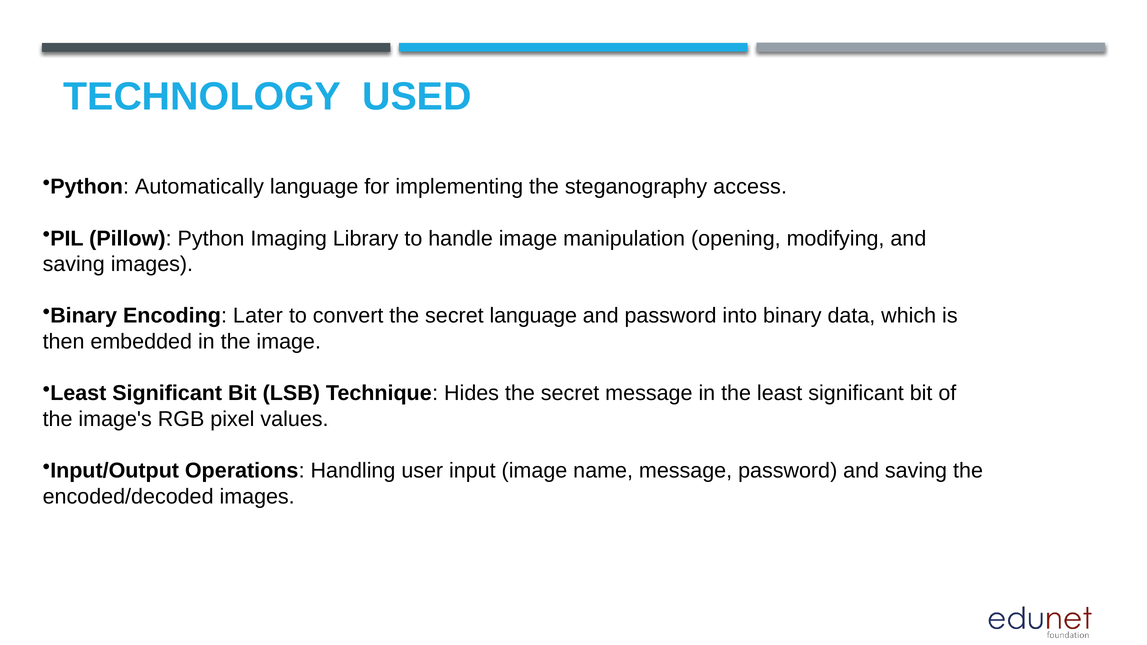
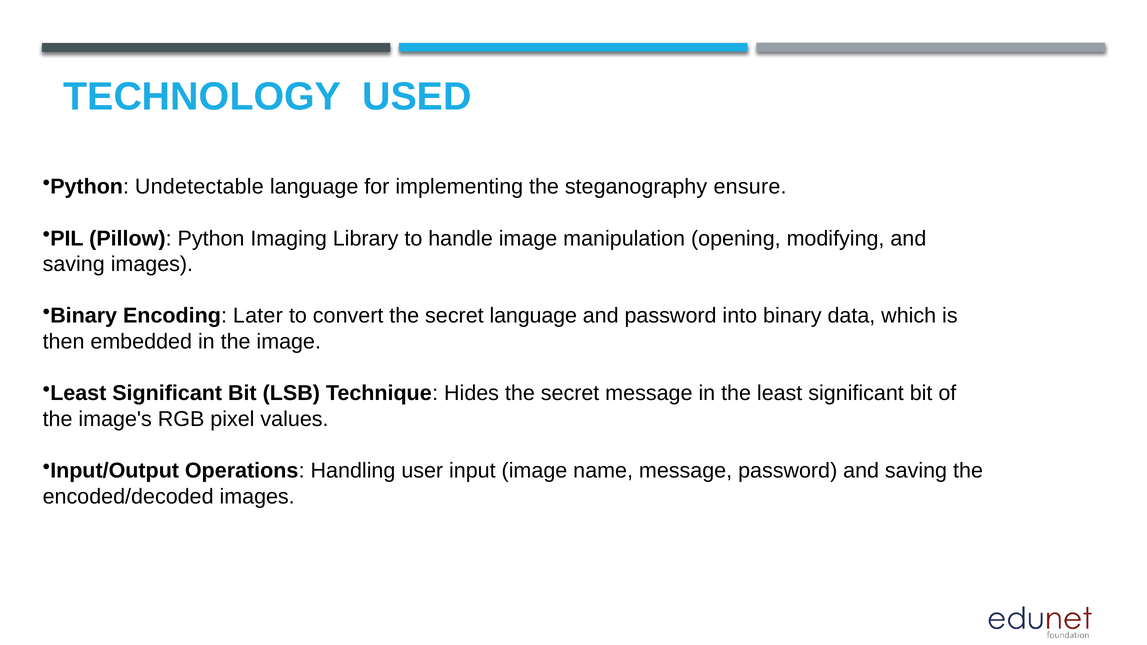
Automatically: Automatically -> Undetectable (199, 187)
access: access -> ensure (750, 187)
